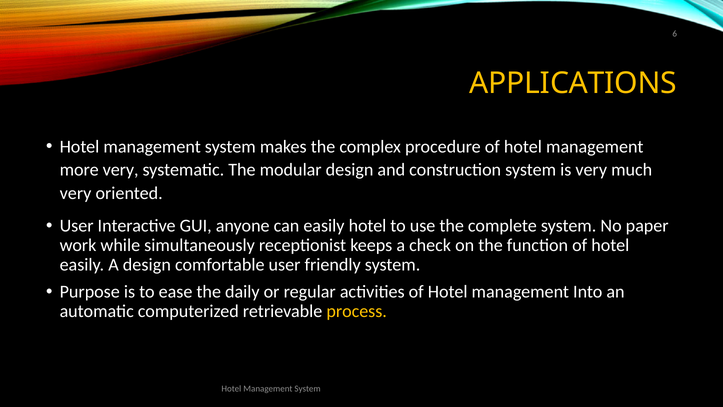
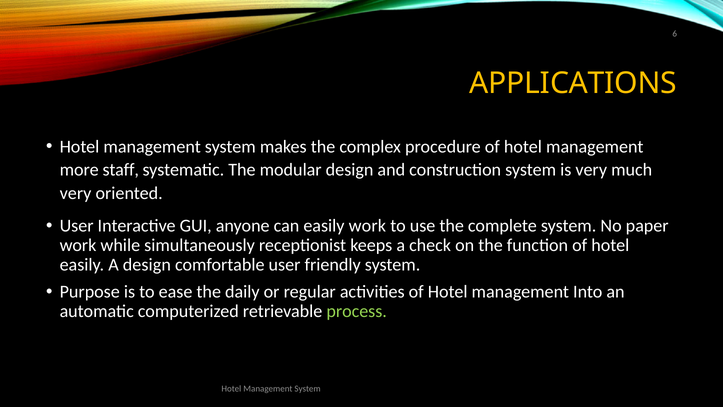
more very: very -> staff (121, 170)
easily hotel: hotel -> work (367, 226)
process colour: yellow -> light green (357, 311)
